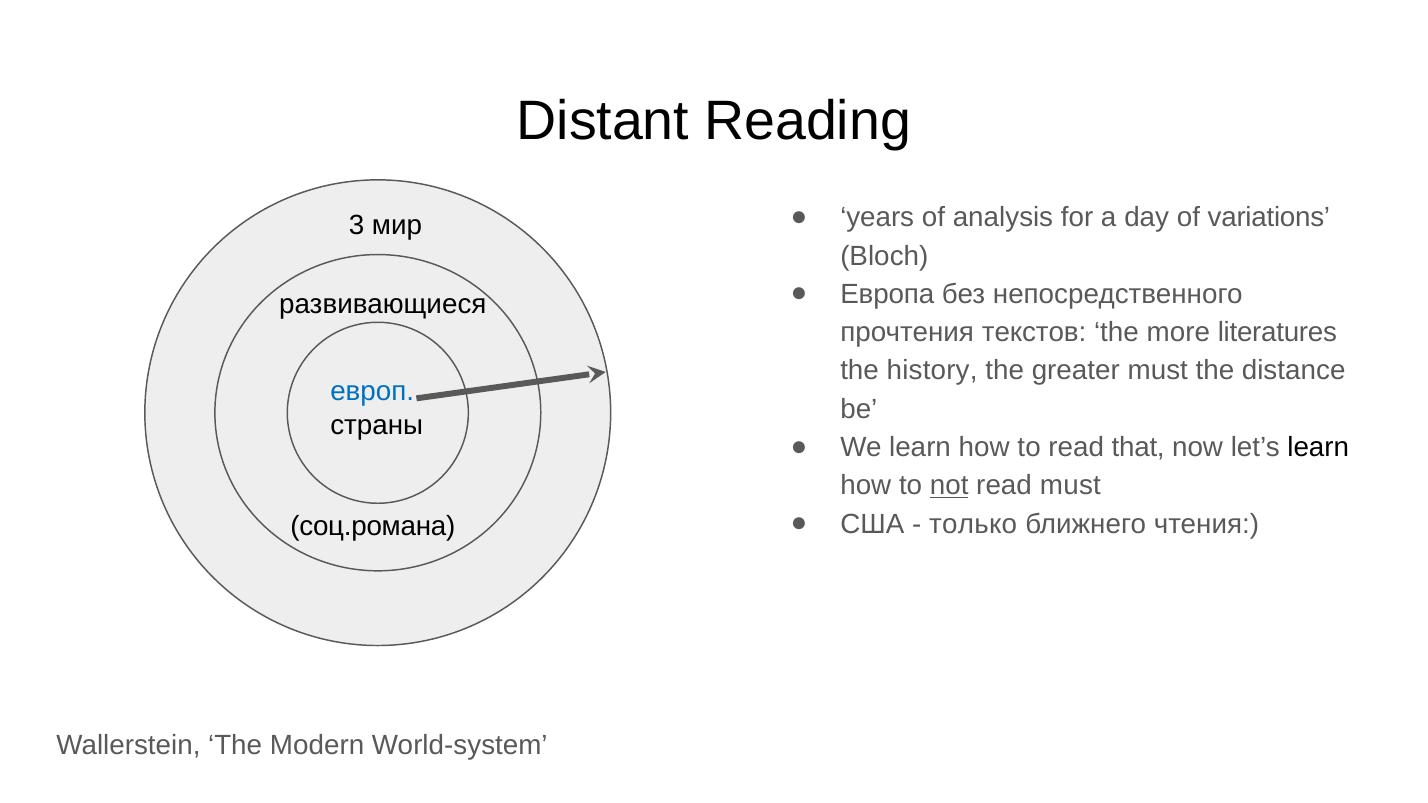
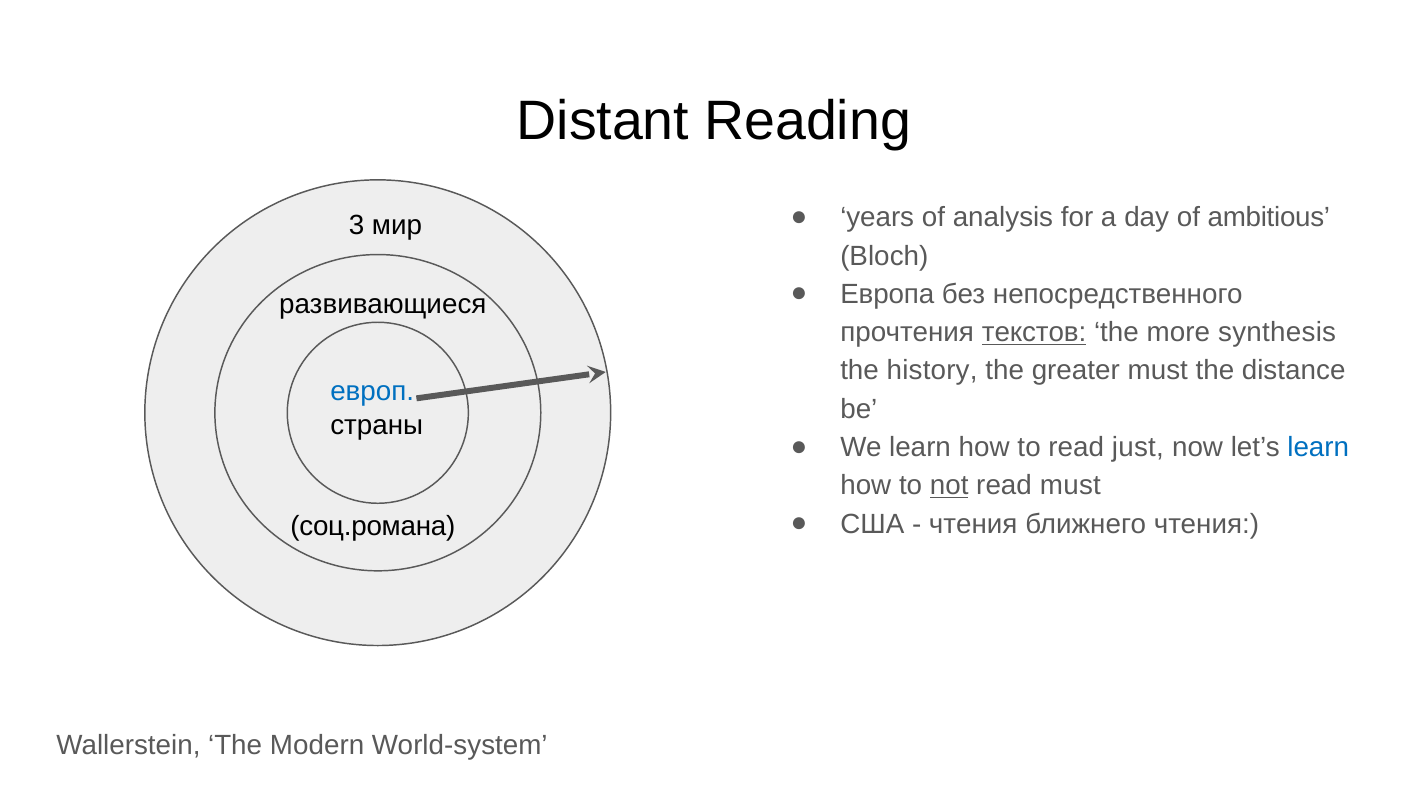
variations: variations -> ambitious (1269, 218)
текстов underline: none -> present (1034, 333)
literatures: literatures -> synthesis (1277, 333)
that: that -> just (1138, 448)
learn colour: black -> blue (1318, 448)
только: только -> чтения (973, 524)
